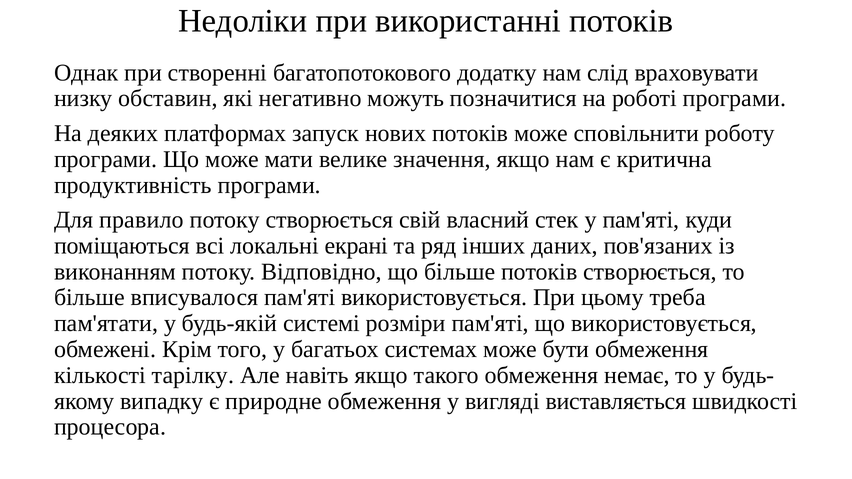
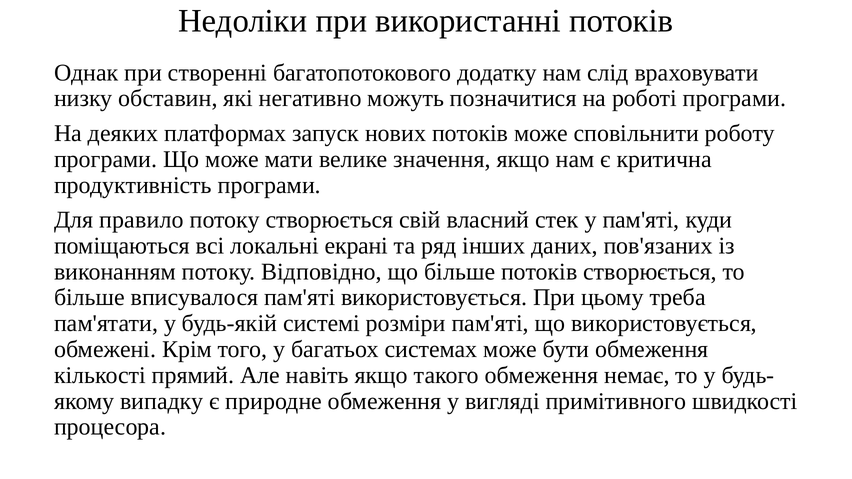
тарілку: тарілку -> прямий (193, 375)
виставляється: виставляється -> примітивного (616, 401)
